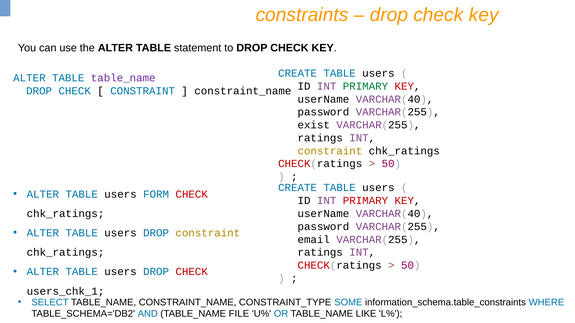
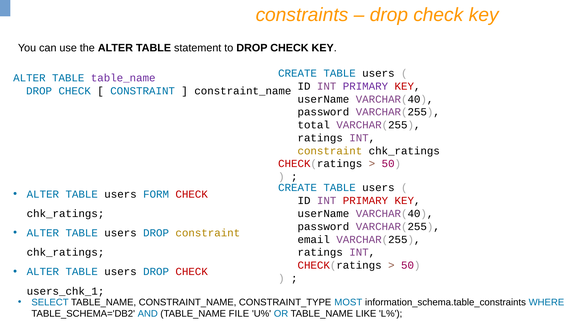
PRIMARY colour: green -> purple (365, 86)
exist: exist -> total (314, 125)
SOME: SOME -> MOST (348, 303)
